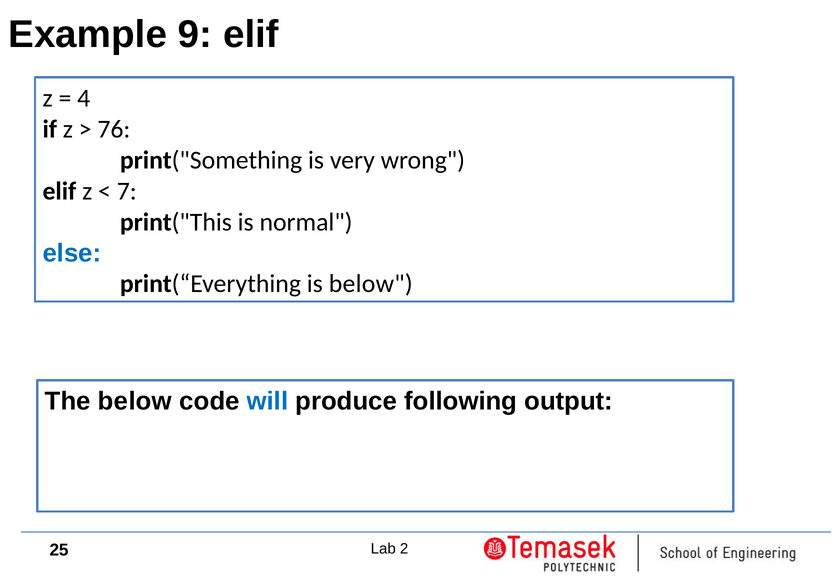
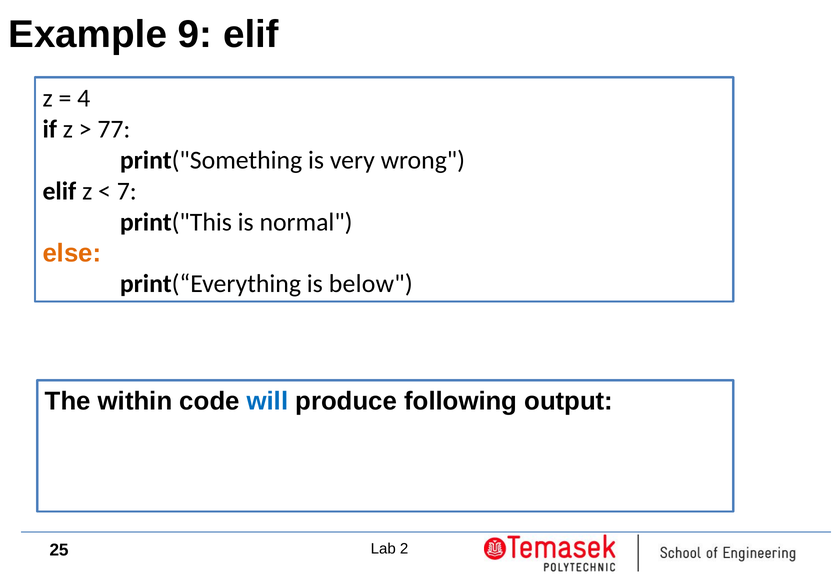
76: 76 -> 77 (114, 129)
else colour: blue -> orange (72, 253)
The below: below -> within (135, 401)
